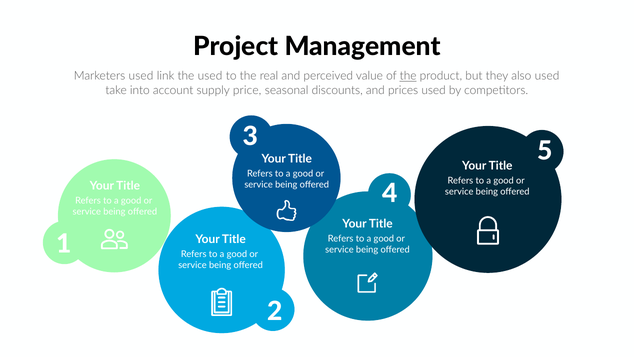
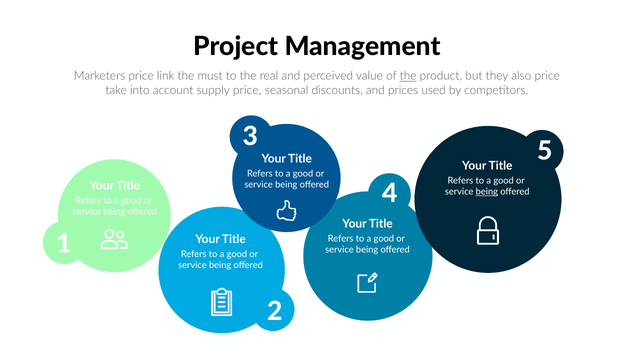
Marketers used: used -> price (141, 76)
the used: used -> must (210, 76)
also used: used -> price (547, 76)
being underline: none -> present (487, 192)
